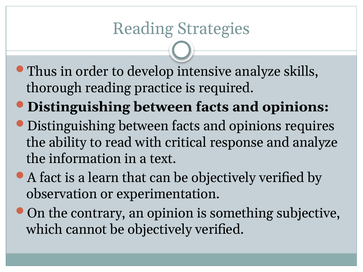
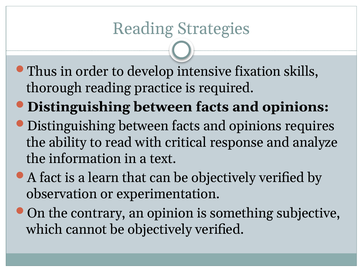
intensive analyze: analyze -> fixation (258, 72)
